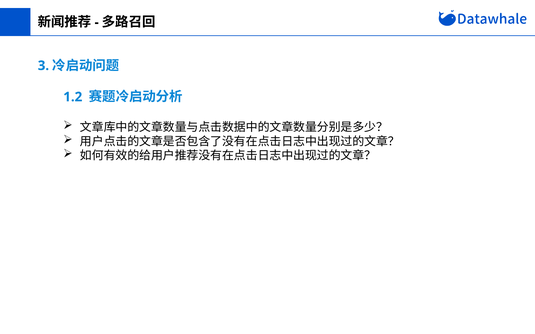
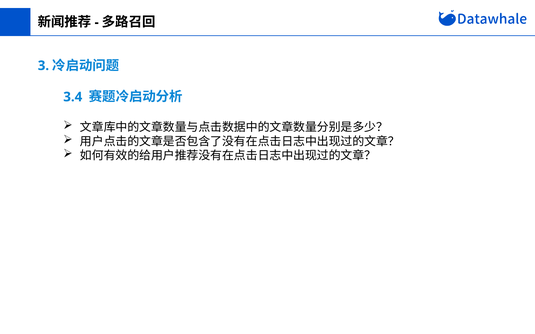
1.2: 1.2 -> 3.4 (73, 97)
